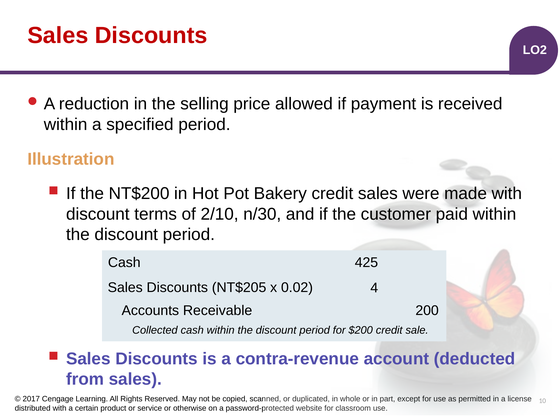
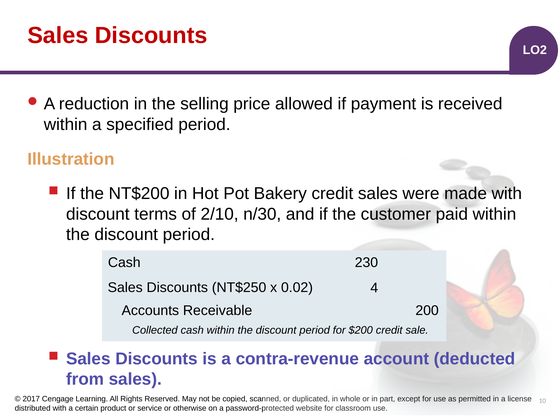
425: 425 -> 230 (366, 263)
NT$205: NT$205 -> NT$250 (239, 288)
